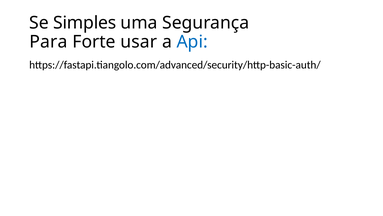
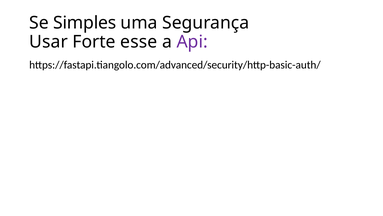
Para: Para -> Usar (48, 42)
usar: usar -> esse (139, 42)
Api colour: blue -> purple (192, 42)
